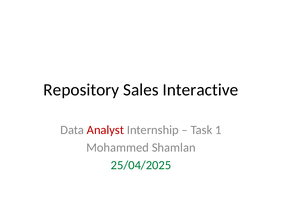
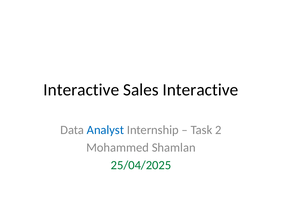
Repository: Repository -> Interactive (81, 90)
Analyst colour: red -> blue (105, 130)
1: 1 -> 2 (218, 130)
